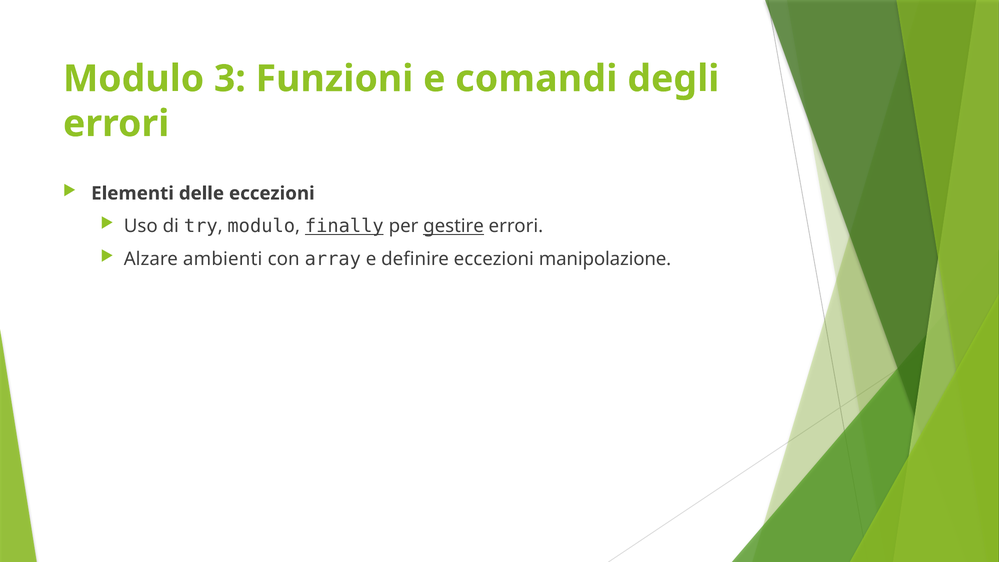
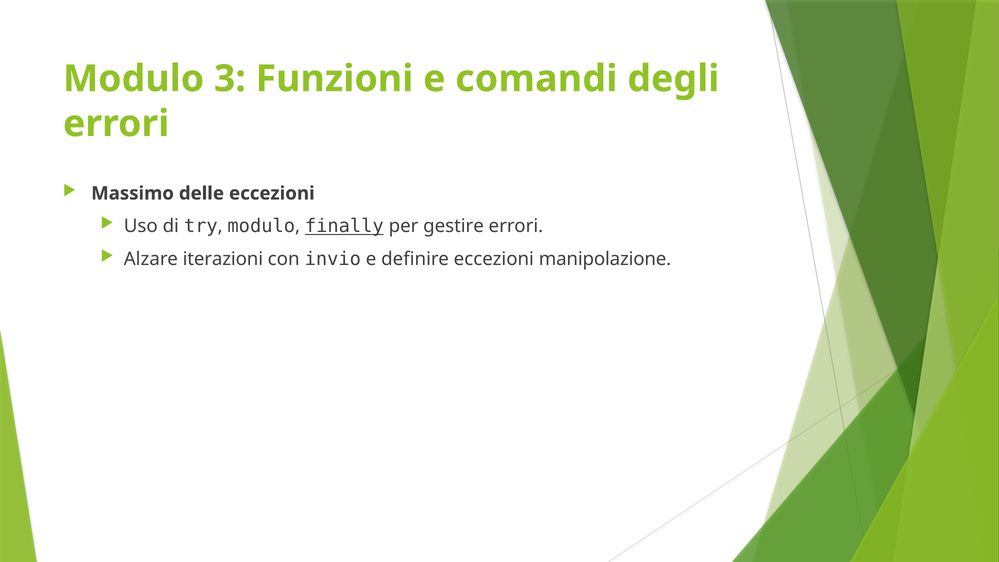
Elementi: Elementi -> Massimo (133, 193)
gestire underline: present -> none (454, 226)
ambienti: ambienti -> iterazioni (223, 259)
array: array -> invio (333, 259)
